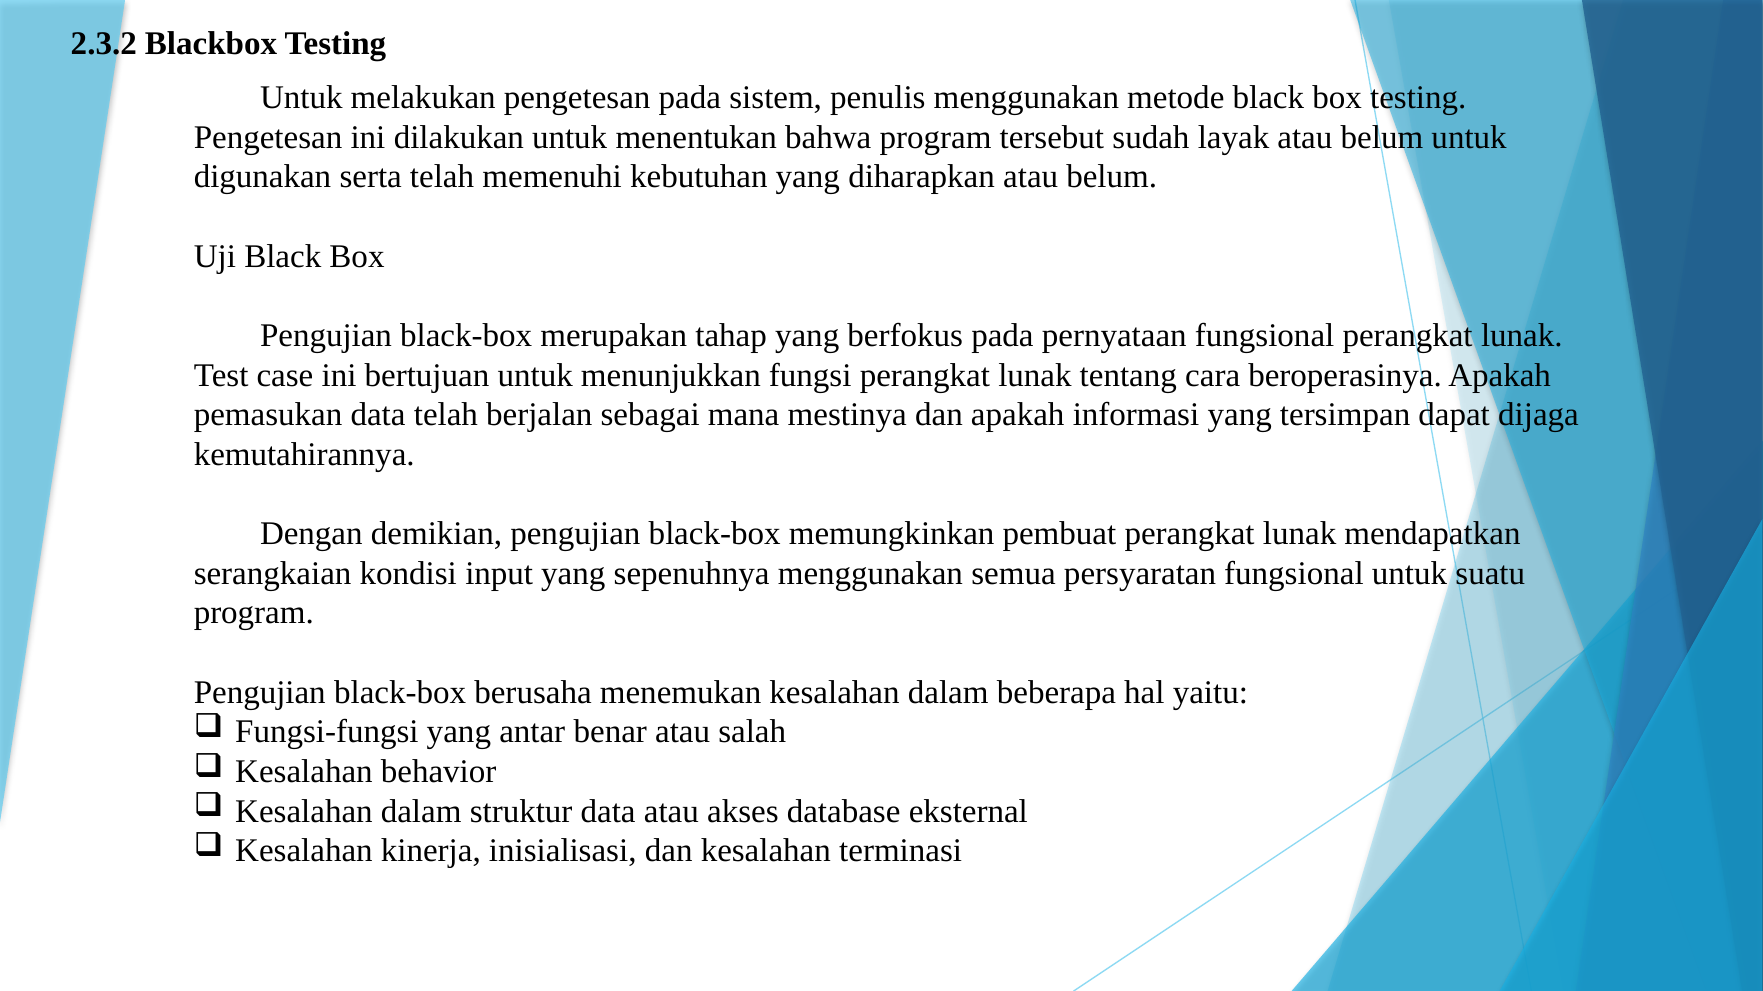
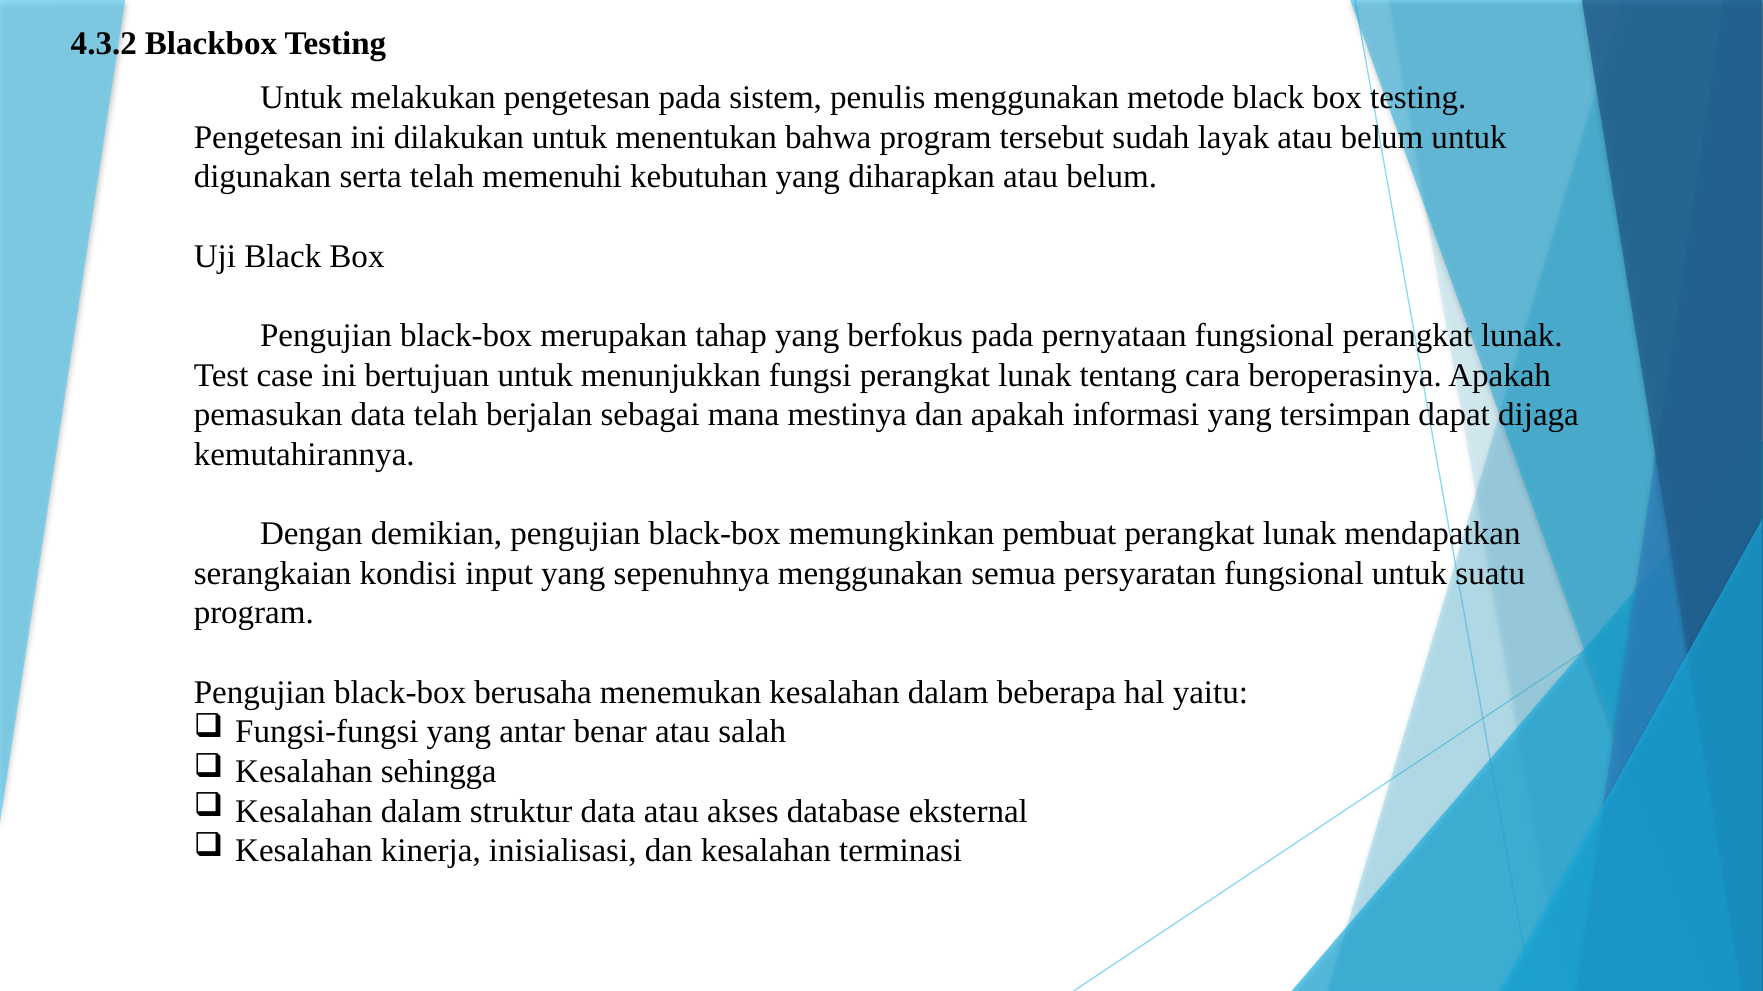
2.3.2: 2.3.2 -> 4.3.2 (104, 44)
behavior: behavior -> sehingga (439, 772)
